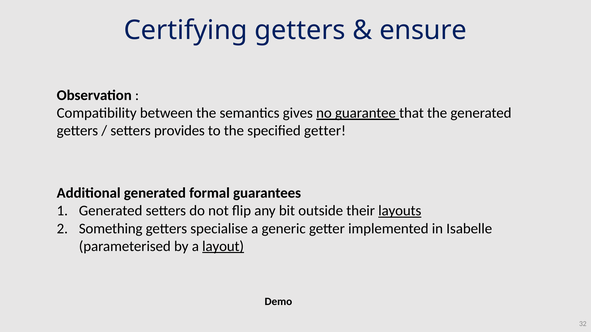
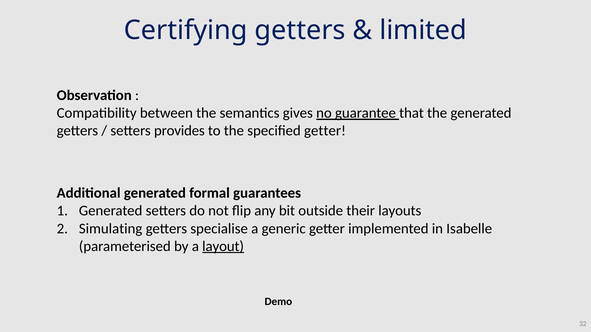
ensure: ensure -> limited (423, 30)
layouts underline: present -> none (400, 211)
Something: Something -> Simulating (111, 229)
